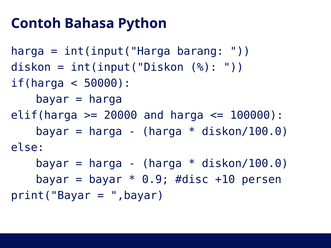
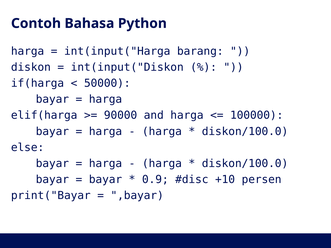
20000: 20000 -> 90000 (121, 115)
